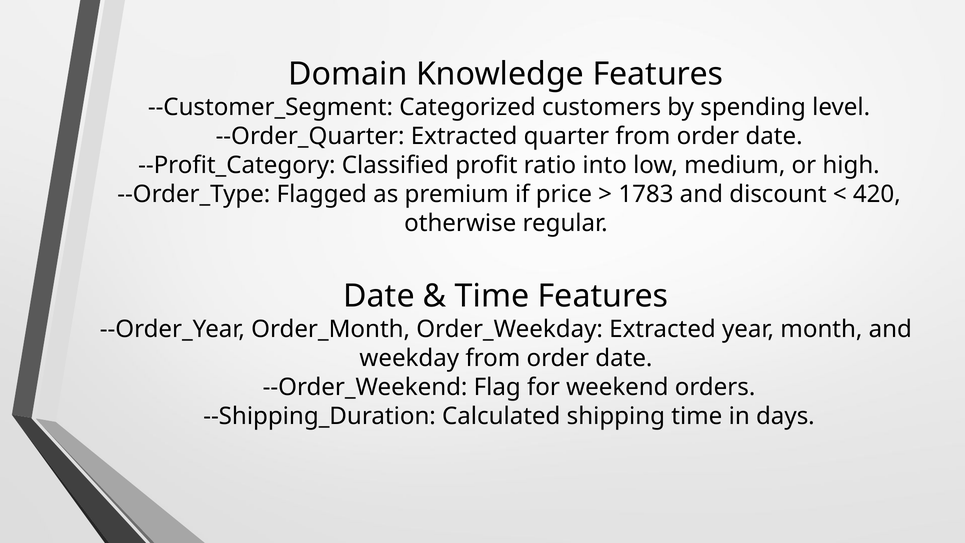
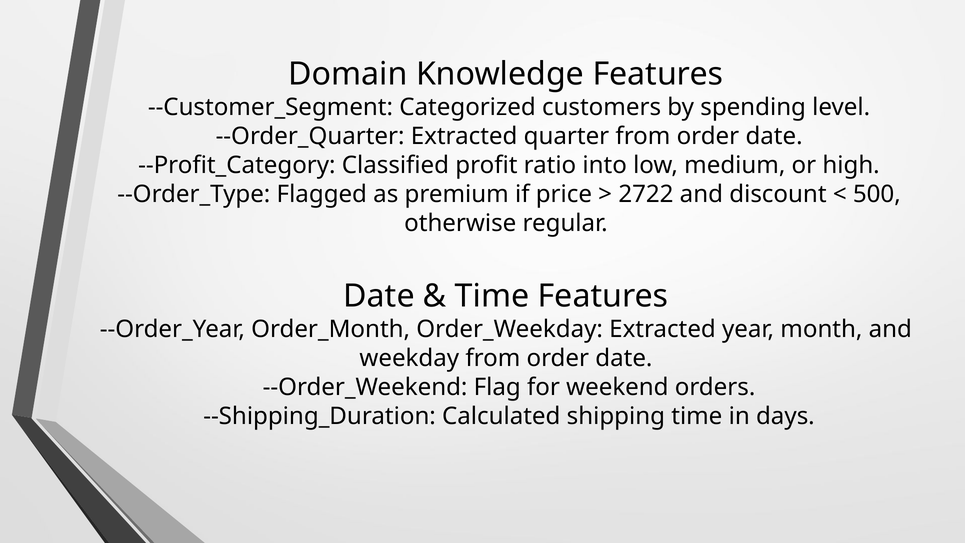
1783: 1783 -> 2722 (646, 194)
420: 420 -> 500 (877, 194)
